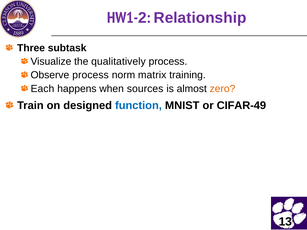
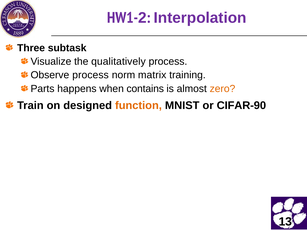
Relationship: Relationship -> Interpolation (200, 18)
Each: Each -> Parts (43, 89)
sources: sources -> contains (145, 89)
function colour: blue -> orange (138, 106)
CIFAR-49: CIFAR-49 -> CIFAR-90 (241, 106)
